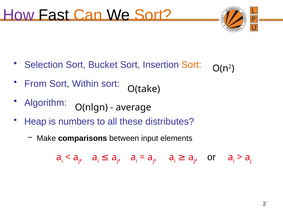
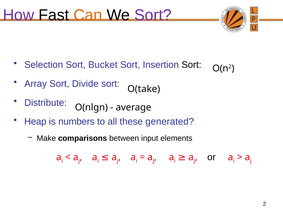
Sort colour: orange -> purple (153, 15)
Sort colour: orange -> black (191, 65)
From: From -> Array (36, 83)
Within: Within -> Divide (85, 83)
Algorithm: Algorithm -> Distribute (46, 102)
distributes: distributes -> generated (170, 121)
